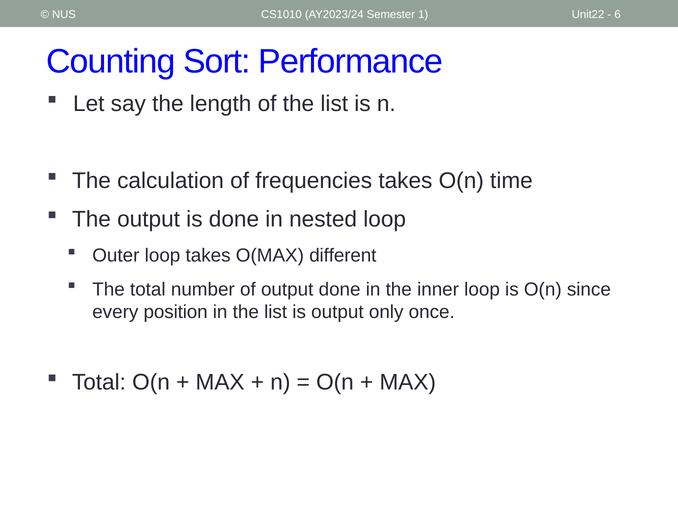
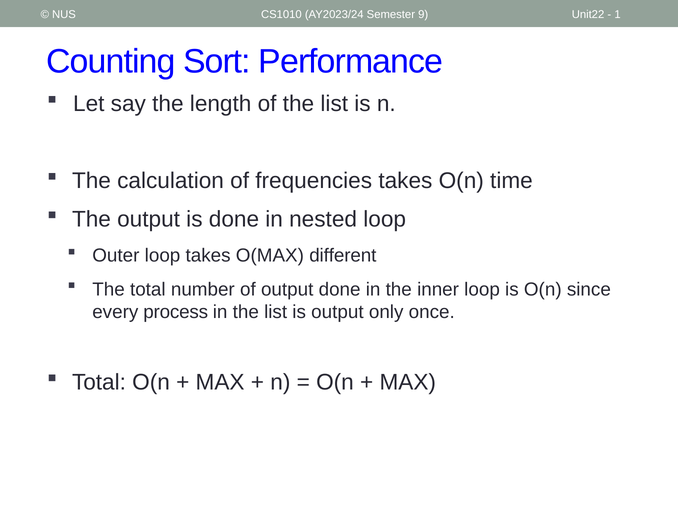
1: 1 -> 9 (423, 14)
6: 6 -> 1 (618, 14)
position: position -> process (176, 312)
